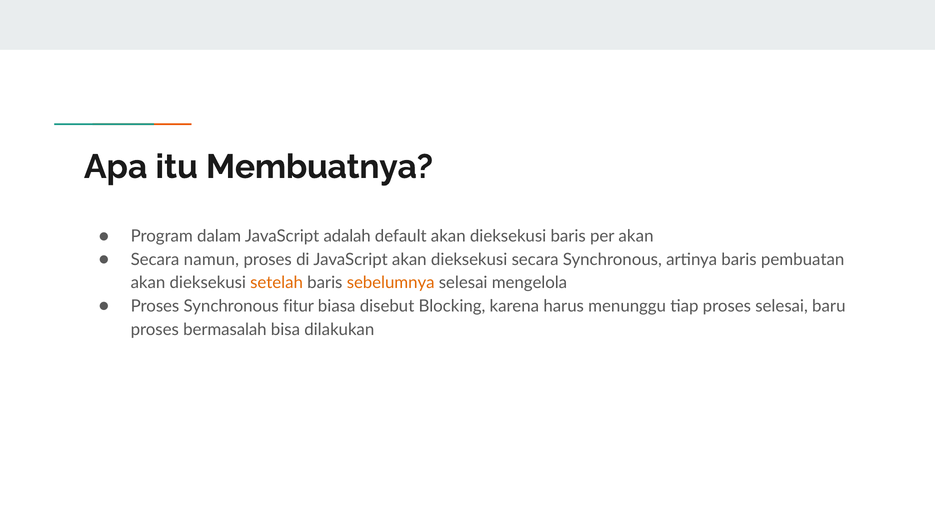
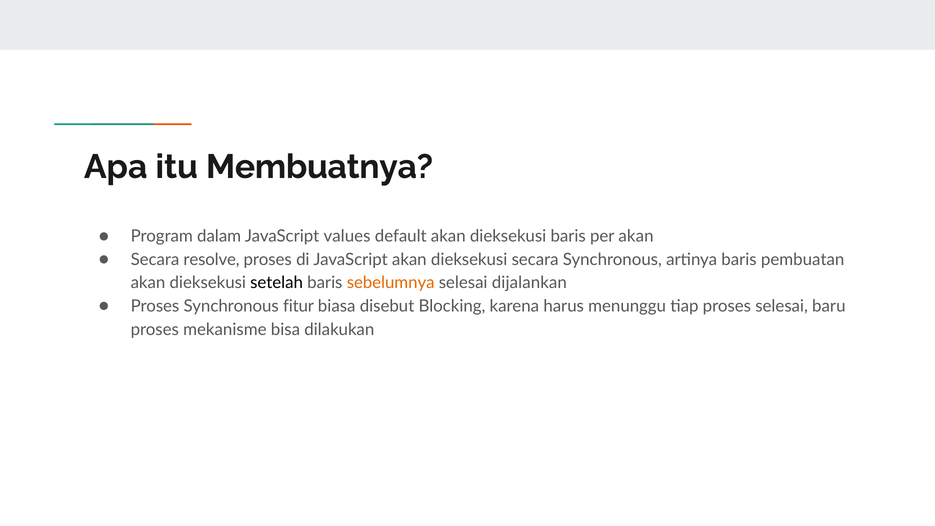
adalah: adalah -> values (347, 236)
namun: namun -> resolve (212, 260)
setelah colour: orange -> black (277, 283)
mengelola: mengelola -> dijalankan (529, 283)
bermasalah: bermasalah -> mekanisme (225, 329)
